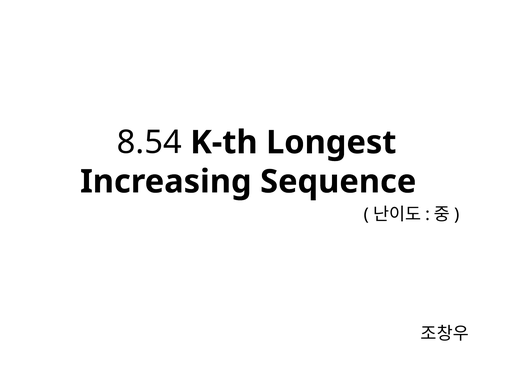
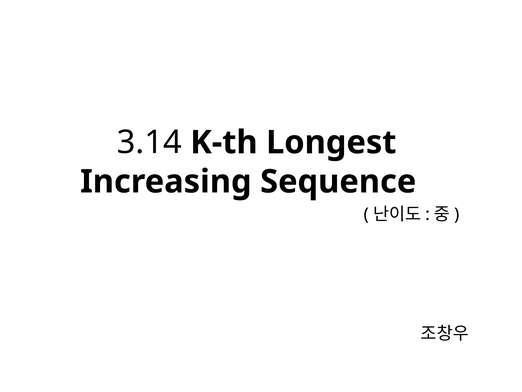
8.54: 8.54 -> 3.14 (149, 142)
